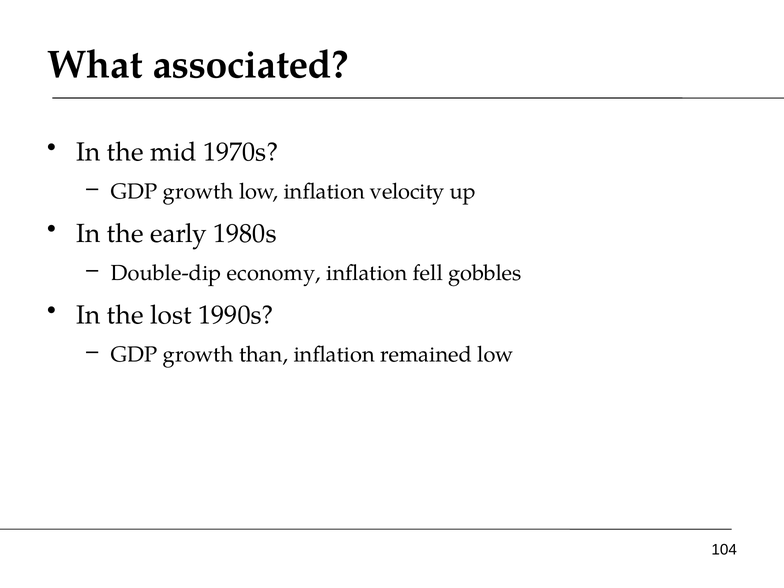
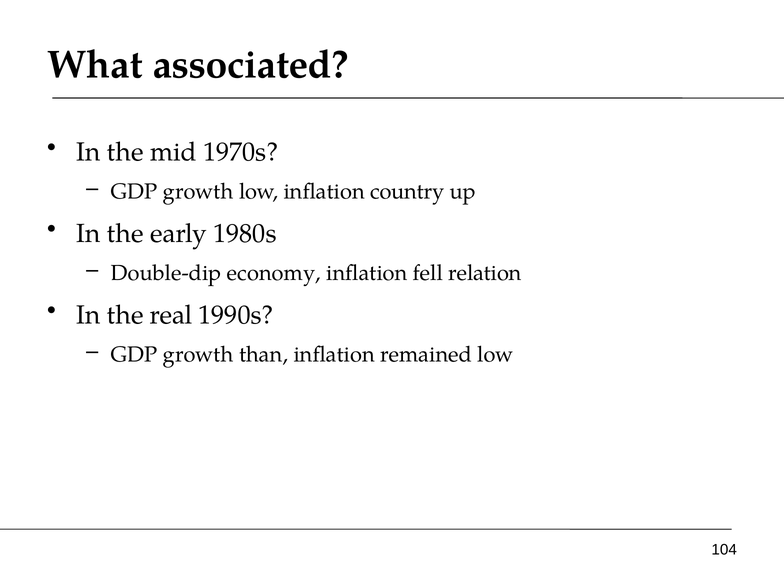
velocity: velocity -> country (407, 191)
gobbles: gobbles -> relation (485, 273)
lost: lost -> real (171, 315)
